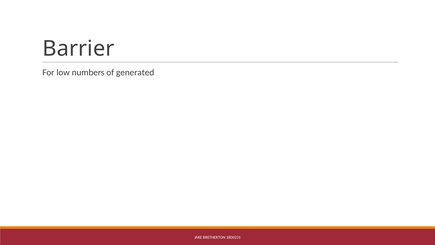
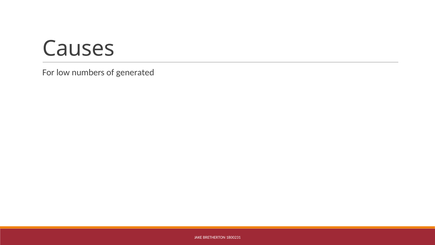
Barrier: Barrier -> Causes (78, 49)
